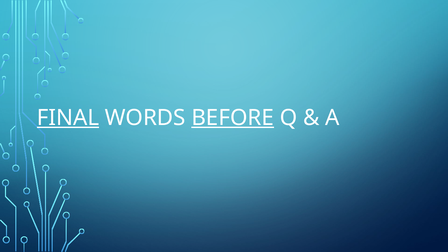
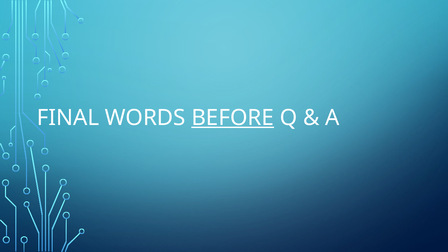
FINAL underline: present -> none (68, 118)
